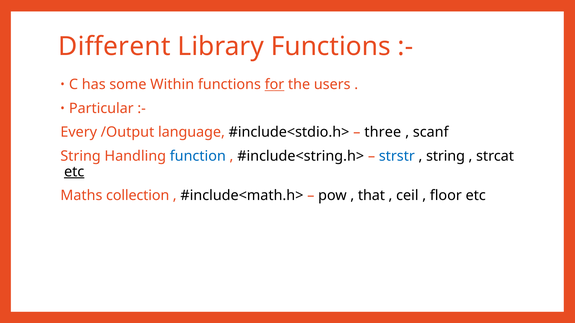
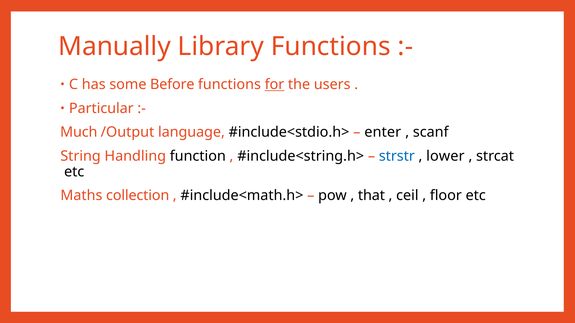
Different: Different -> Manually (115, 47)
Within: Within -> Before (172, 85)
Every: Every -> Much (79, 132)
three: three -> enter (383, 132)
function colour: blue -> black (198, 156)
string: string -> lower (445, 156)
etc underline: present -> none (74, 172)
